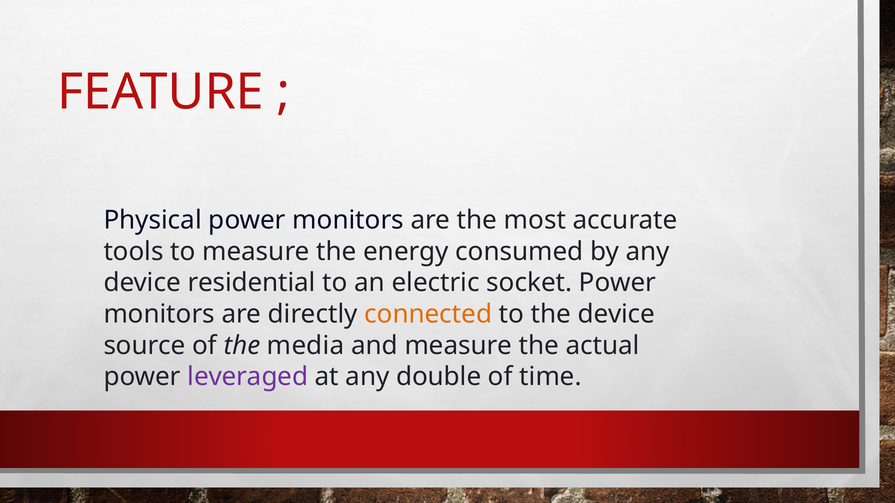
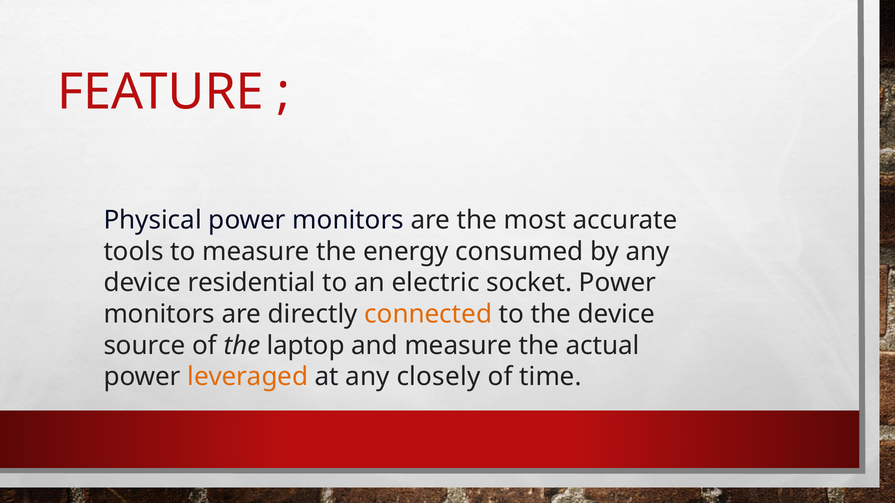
media: media -> laptop (306, 346)
leveraged colour: purple -> orange (248, 377)
double: double -> closely (439, 377)
